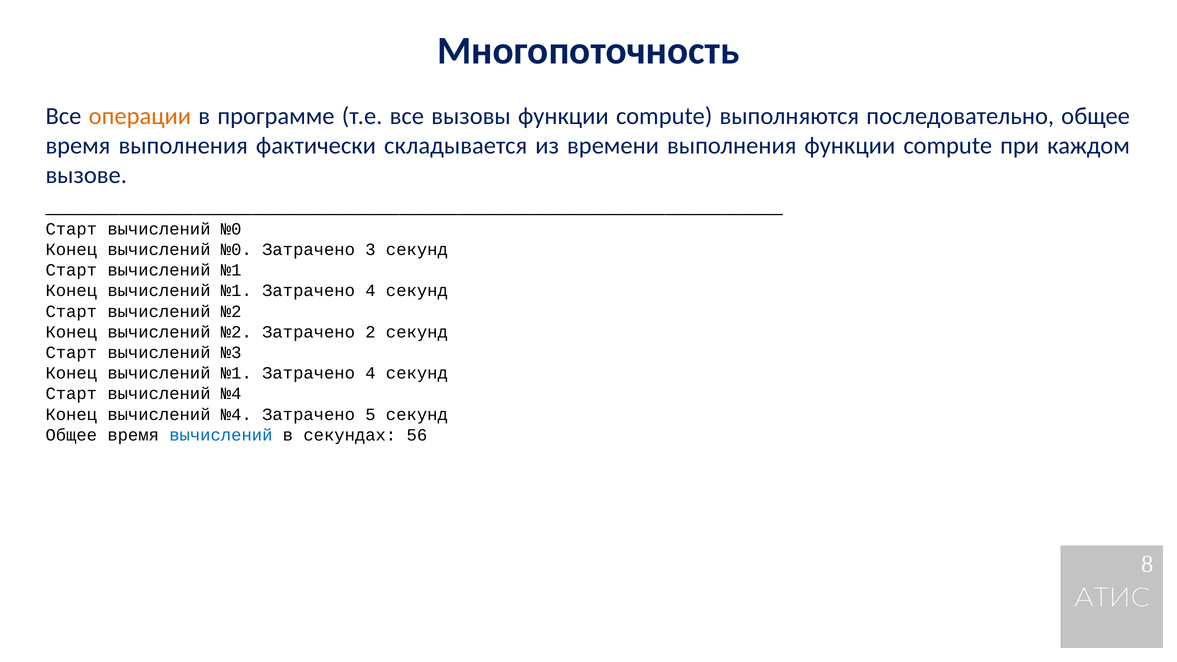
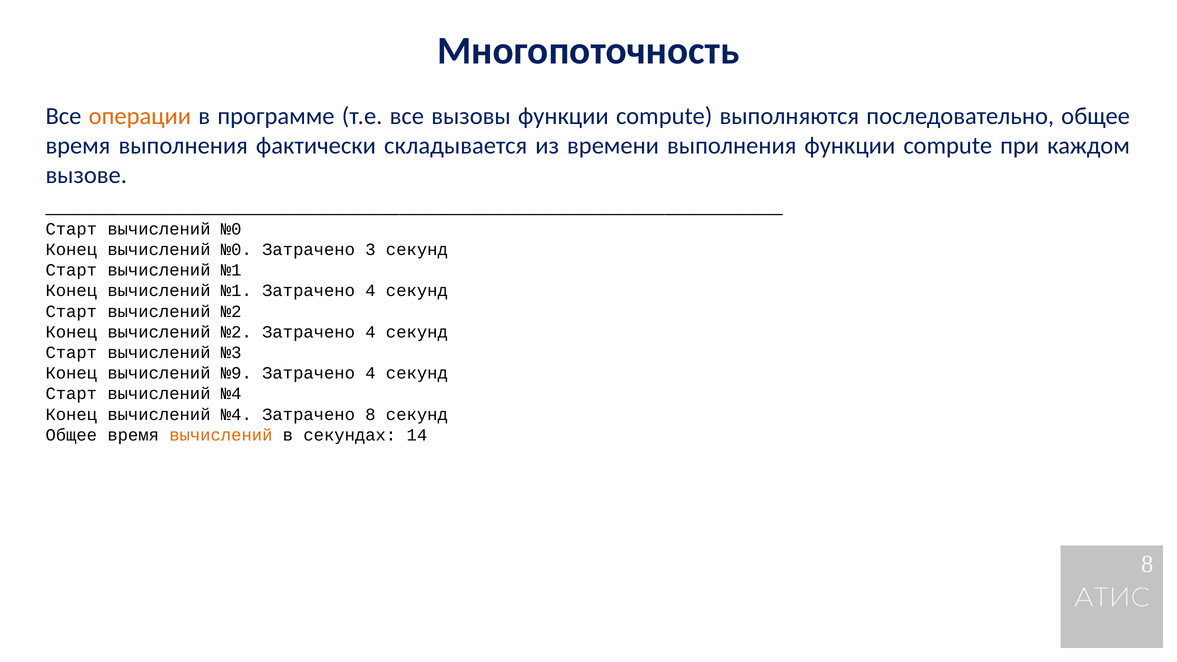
№2 Затрачено 2: 2 -> 4 (370, 332)
№1: №1 -> №9 (236, 373)
Затрачено 5: 5 -> 8 (370, 414)
вычислений colour: blue -> orange (221, 435)
56: 56 -> 14 (417, 435)
